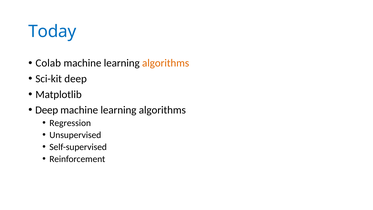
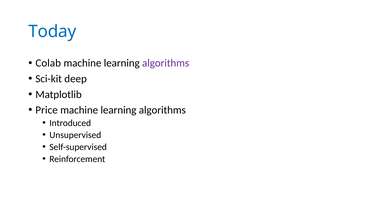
algorithms colour: orange -> purple (166, 63)
Deep: Deep -> Price (47, 110)
Regression: Regression -> Introduced (70, 123)
